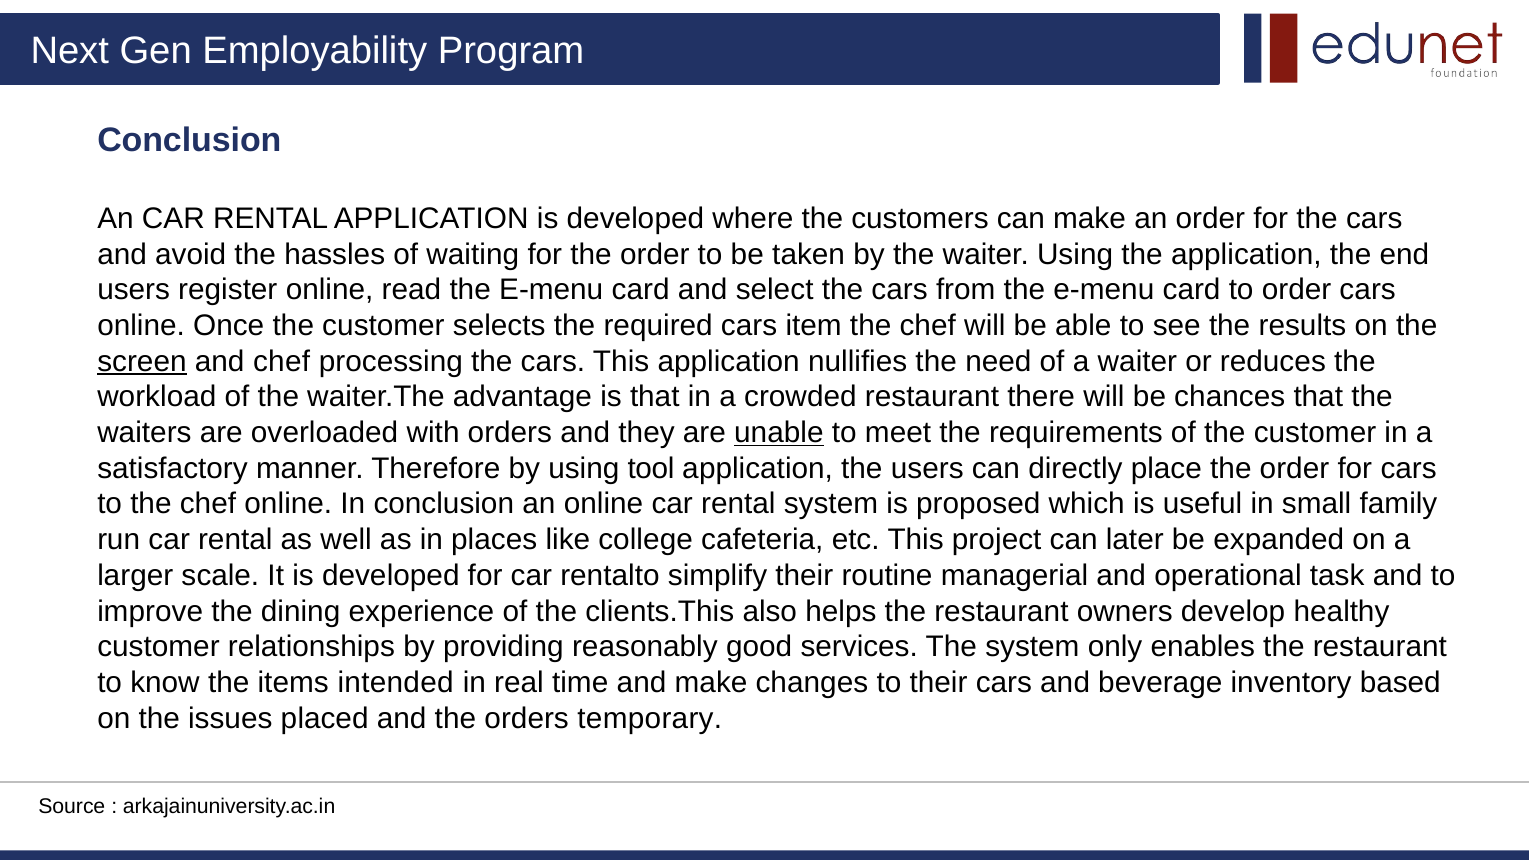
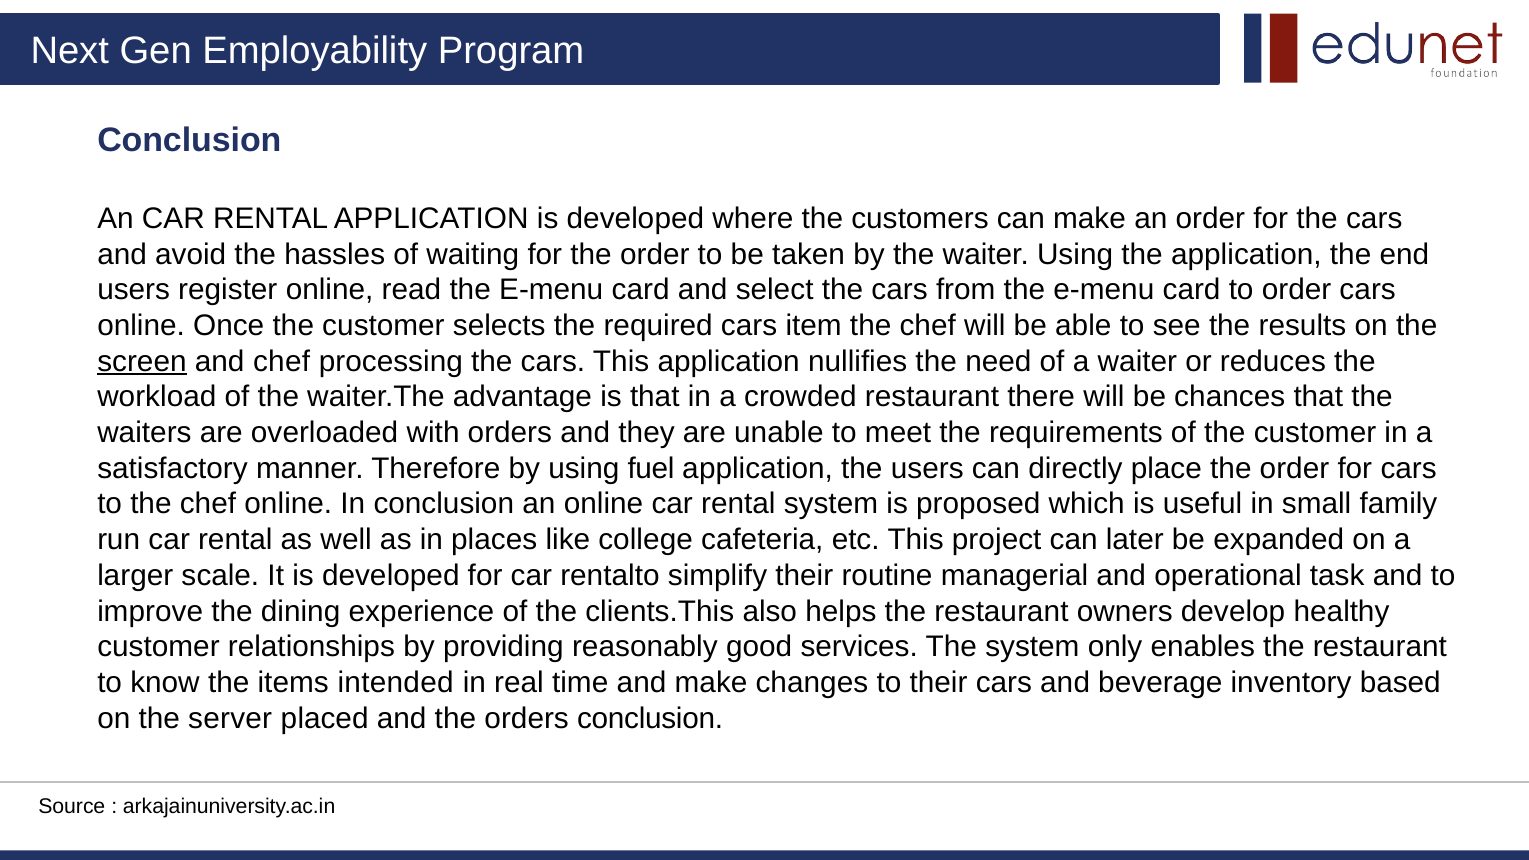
unable underline: present -> none (779, 433)
tool: tool -> fuel (651, 469)
issues: issues -> server (230, 718)
orders temporary: temporary -> conclusion (650, 718)
